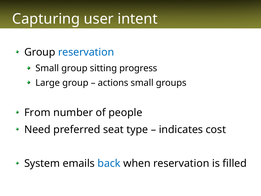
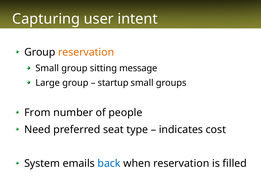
reservation colour: blue -> orange (86, 52)
progress: progress -> message (138, 68)
actions: actions -> startup (113, 83)
